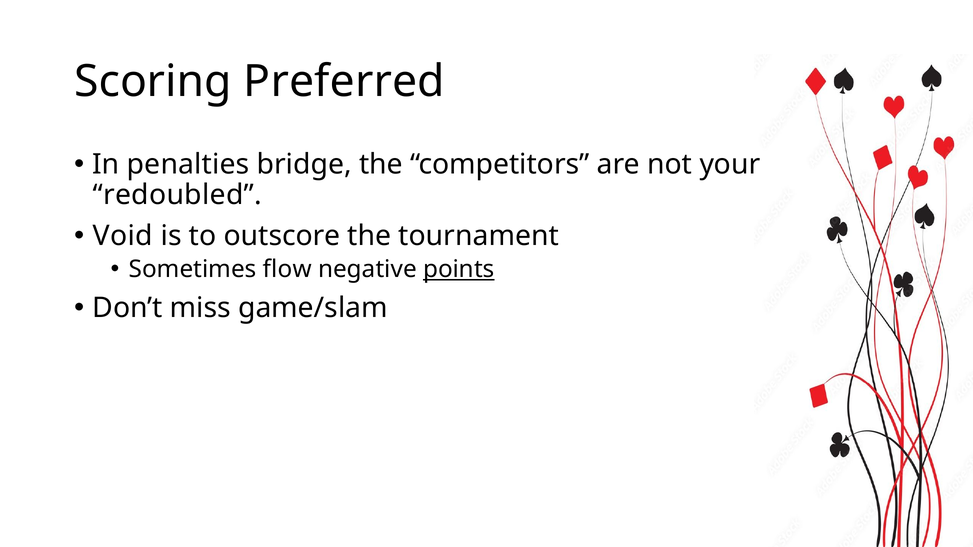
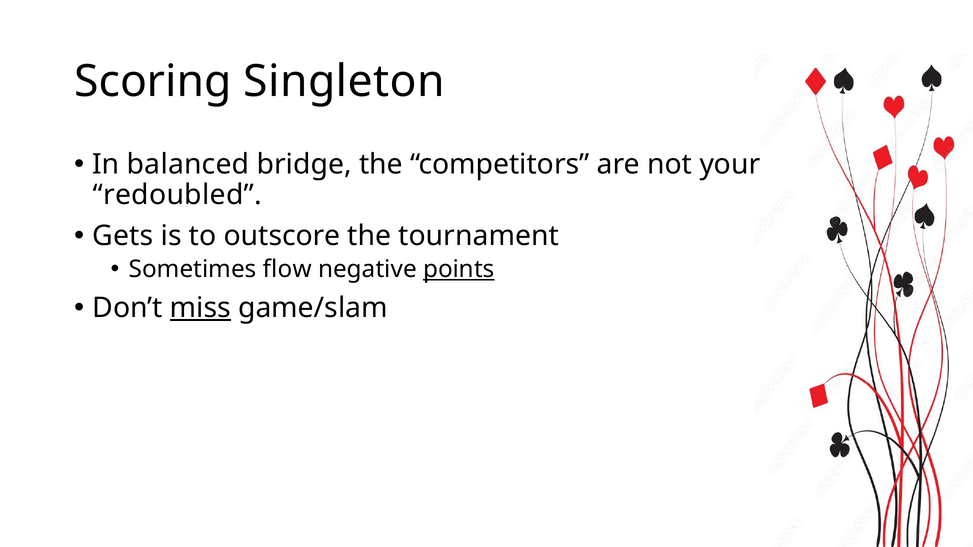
Preferred: Preferred -> Singleton (344, 82)
penalties: penalties -> balanced (188, 165)
Void: Void -> Gets (123, 236)
miss underline: none -> present (200, 308)
